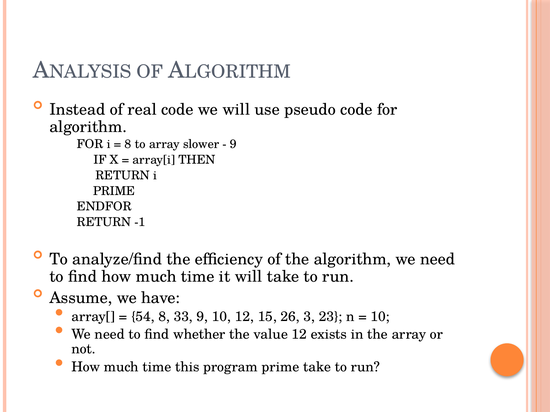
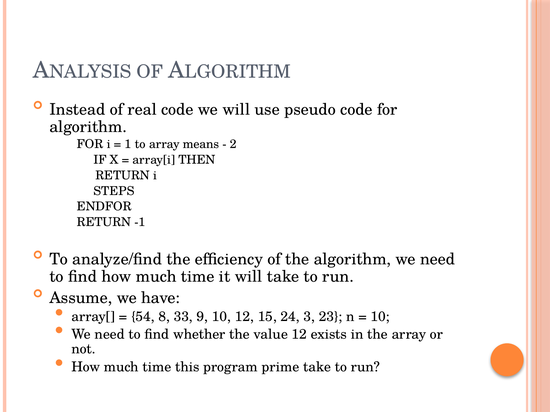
8: 8 -> 1 (128, 144)
slower: slower -> means (201, 144)
9: 9 -> 2 (233, 144)
PRIME: PRIME -> STEPS (114, 191)
26: 26 -> 24 (290, 317)
